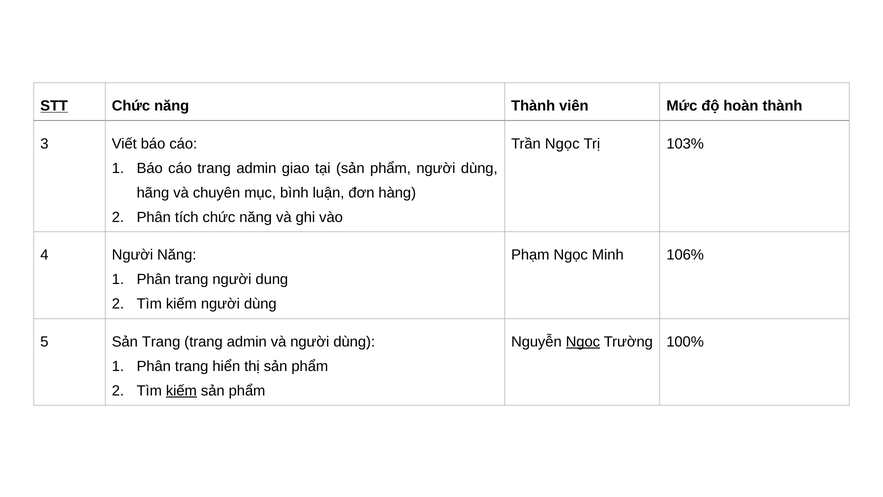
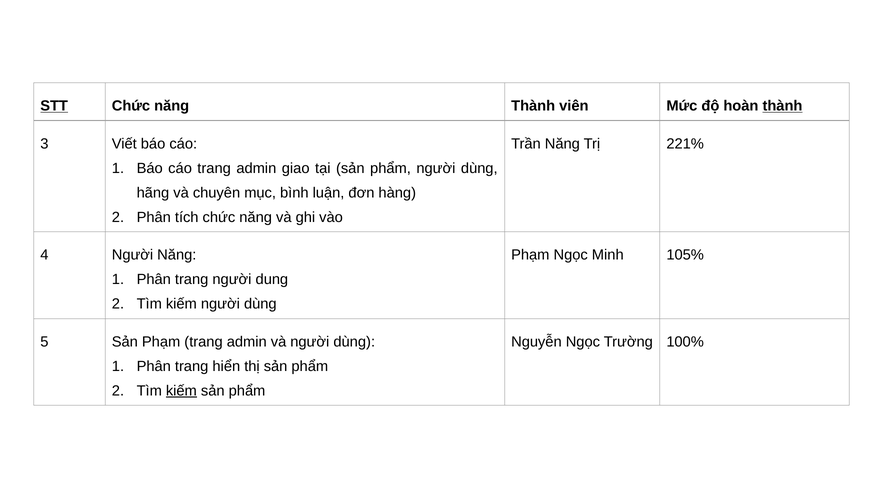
thành underline: none -> present (782, 106)
Trần Ngọc: Ngọc -> Năng (562, 144)
103%: 103% -> 221% (685, 144)
106%: 106% -> 105% (685, 255)
Sản Trang: Trang -> Phạm (161, 342)
Ngọc underline: present -> none (583, 342)
